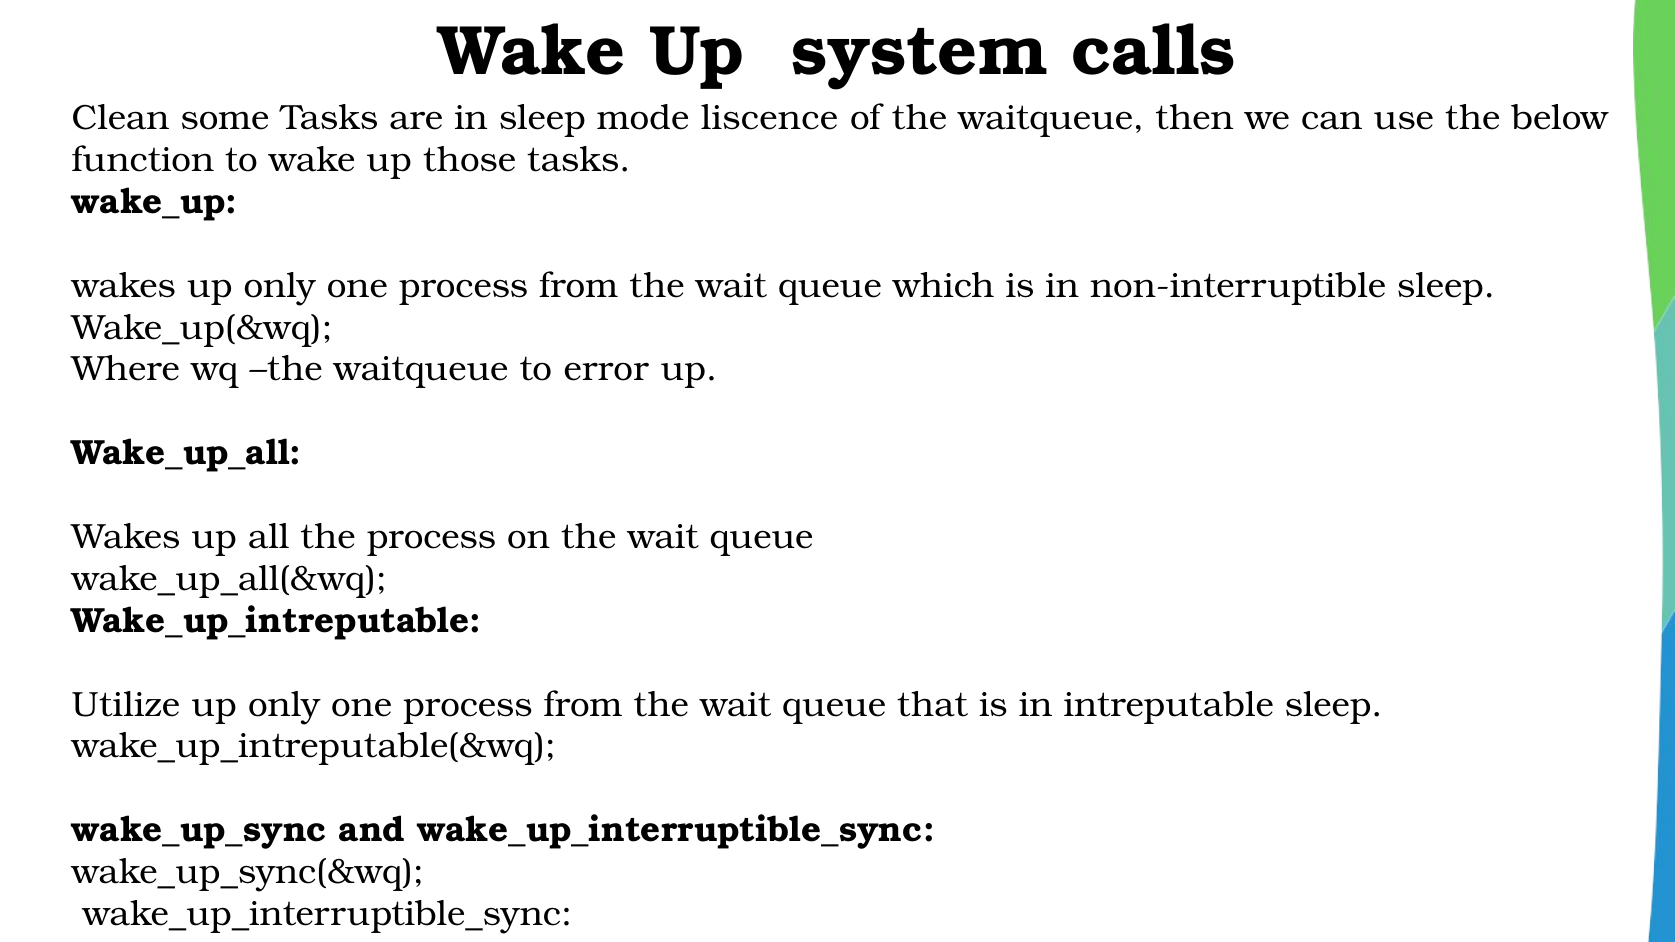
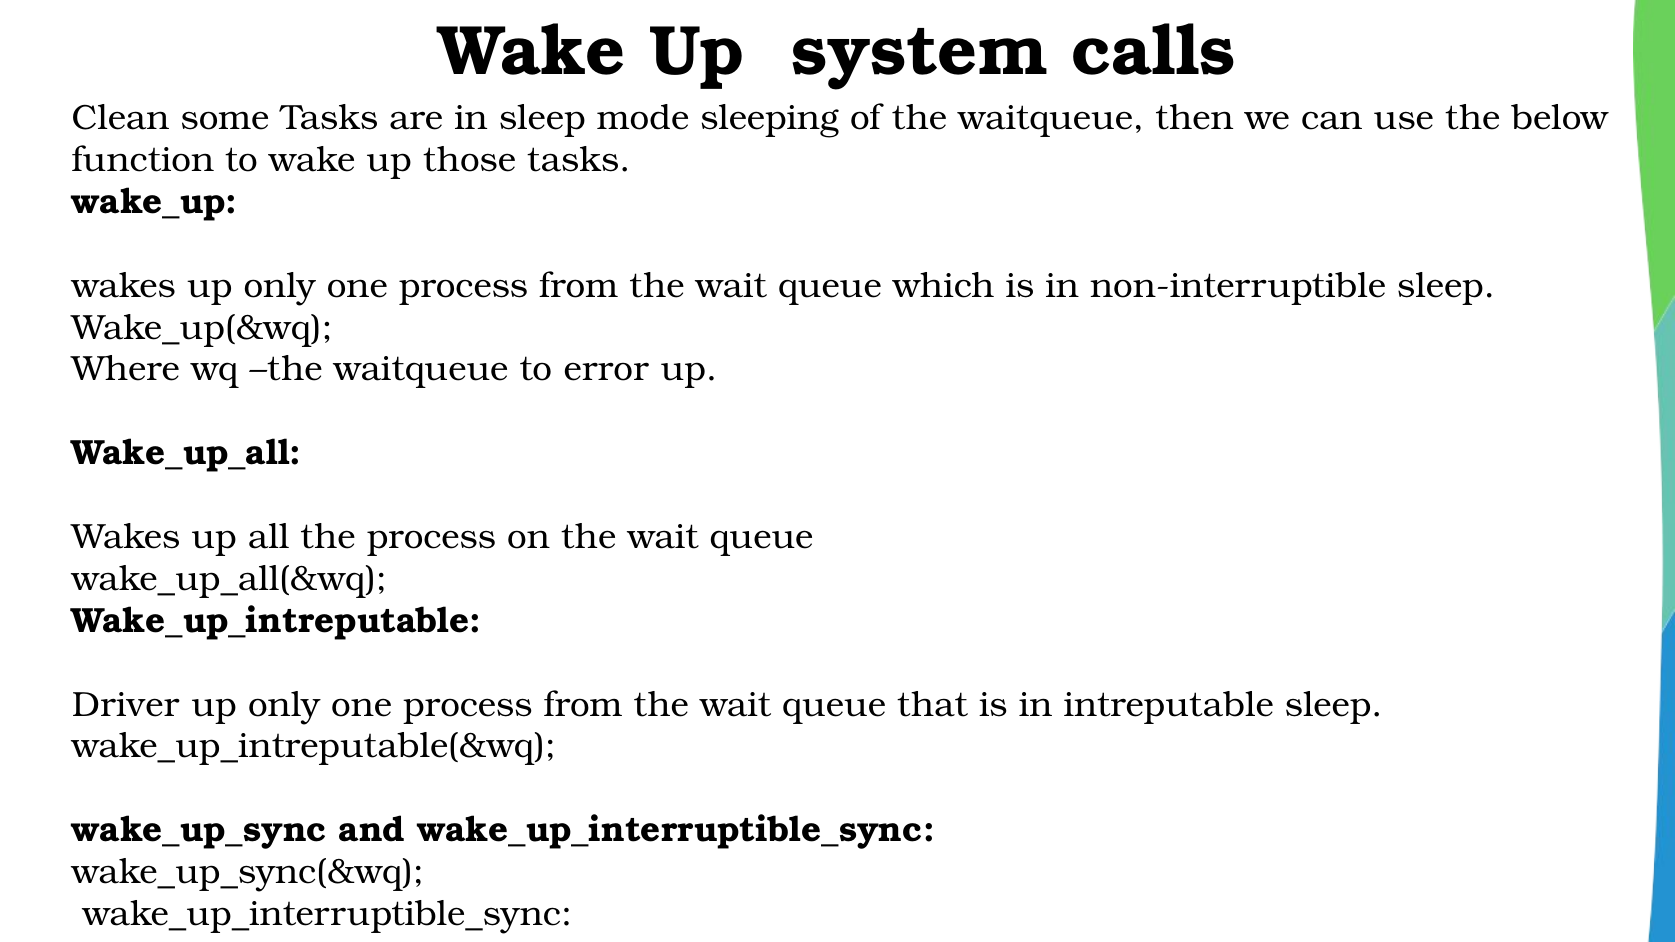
liscence: liscence -> sleeping (770, 118)
Utilize: Utilize -> Driver (126, 705)
